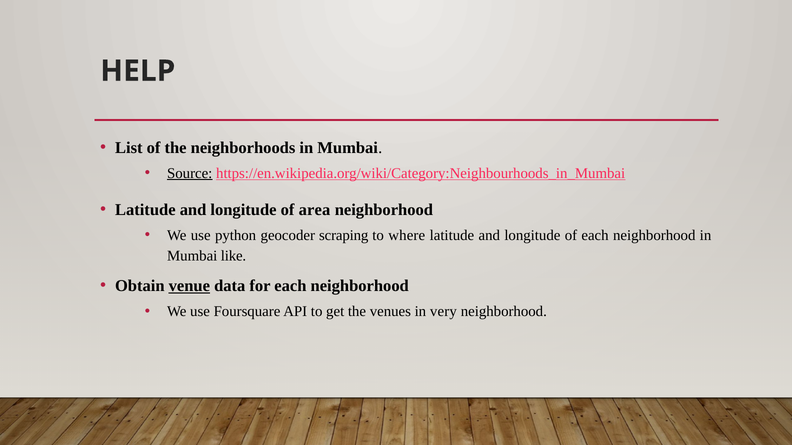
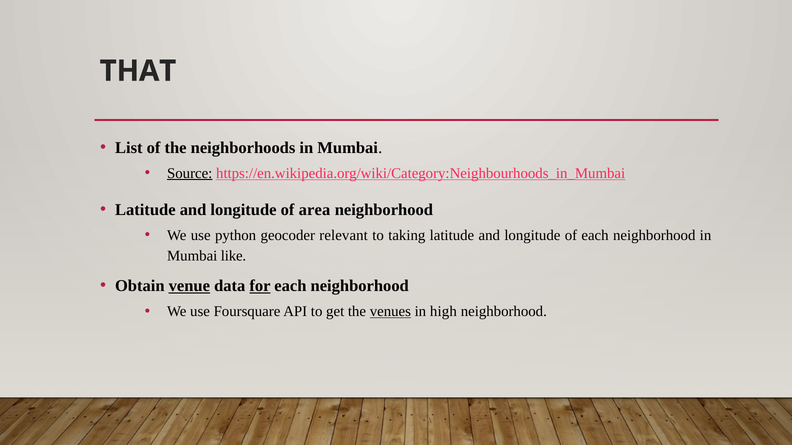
HELP: HELP -> THAT (138, 71)
scraping: scraping -> relevant (344, 236)
where: where -> taking (407, 236)
for underline: none -> present (260, 286)
venues underline: none -> present (390, 312)
very: very -> high (443, 312)
